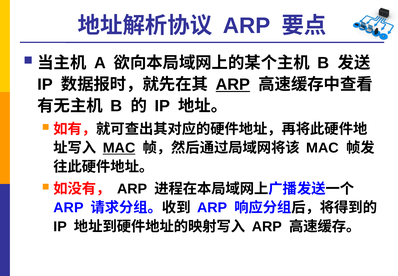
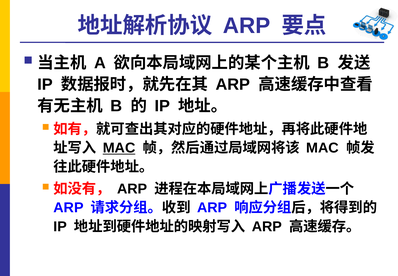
ARP underline: present -> none (233, 84)
